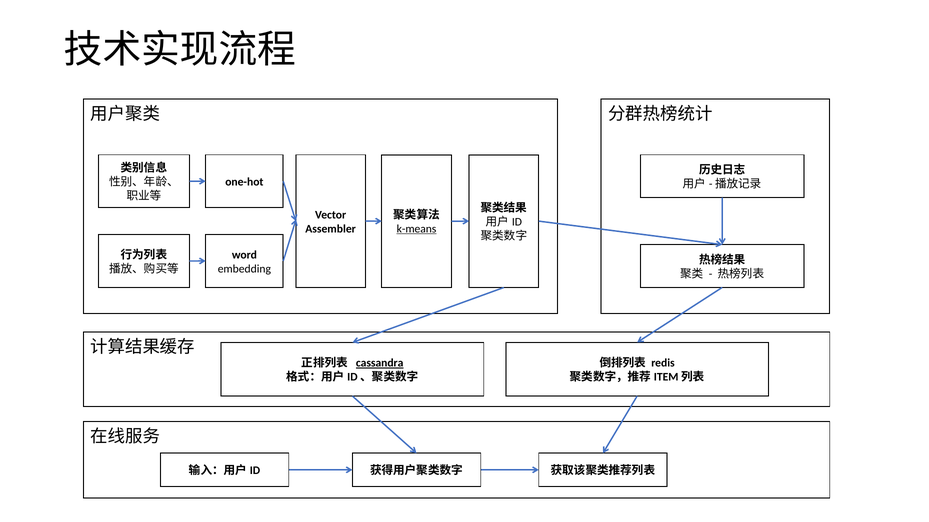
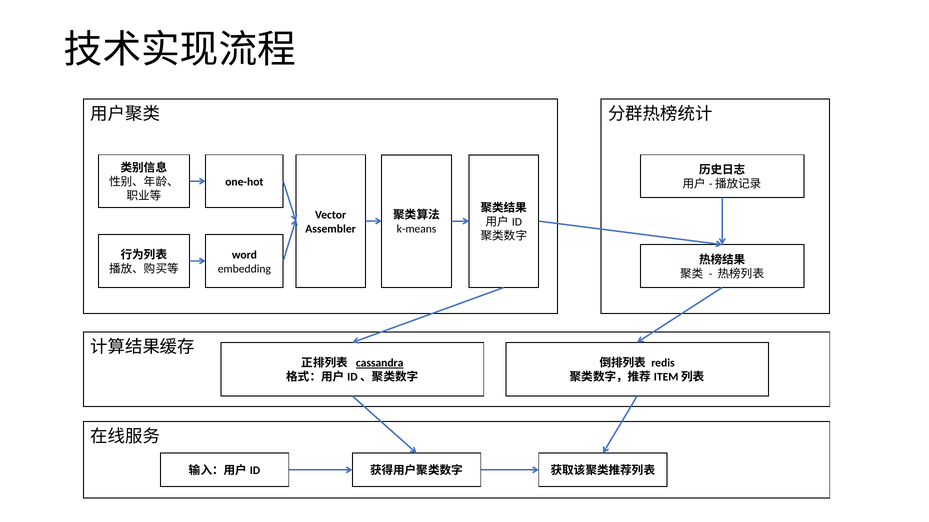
k-means underline: present -> none (417, 229)
